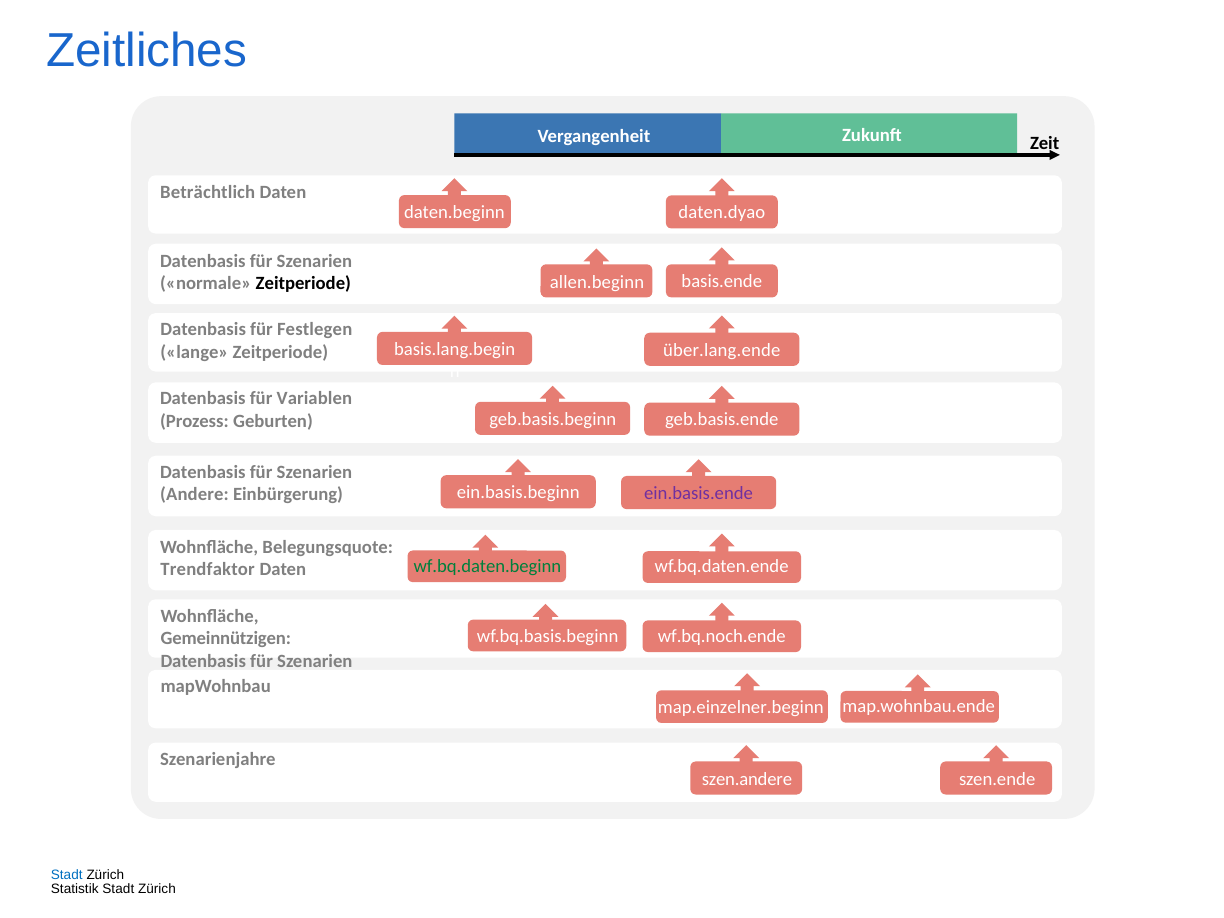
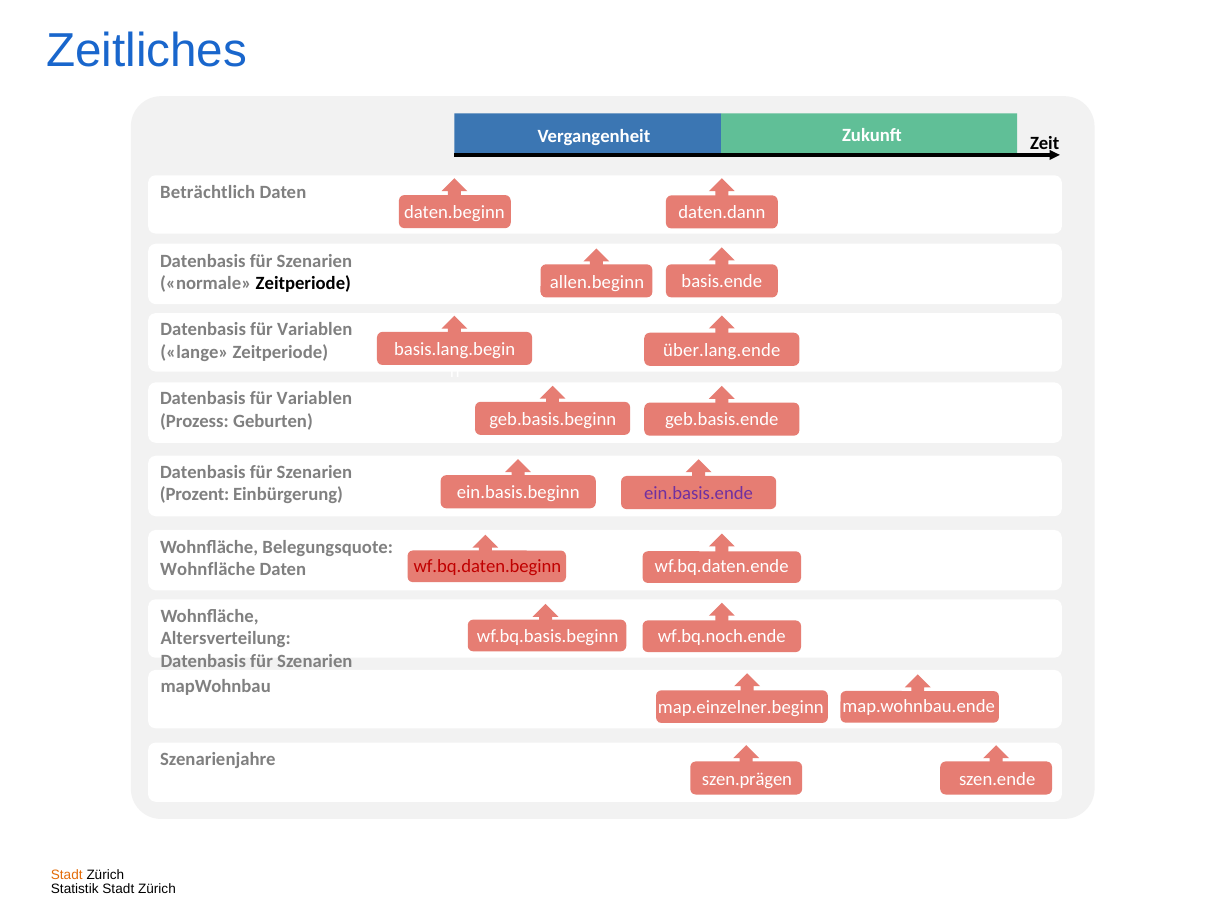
daten.dyao: daten.dyao -> daten.dann (722, 213)
Festlegen: Festlegen -> Variablen (315, 330)
Andere: Andere -> Prozent (195, 495)
wf.bq.daten.beginn colour: green -> red (487, 567)
Trendfaktor: Trendfaktor -> Wohnfläche (208, 570)
Gemeinnützigen: Gemeinnützigen -> Altersverteilung (226, 638)
szen.andere: szen.andere -> szen.prägen (747, 780)
Stadt colour: blue -> orange (67, 875)
